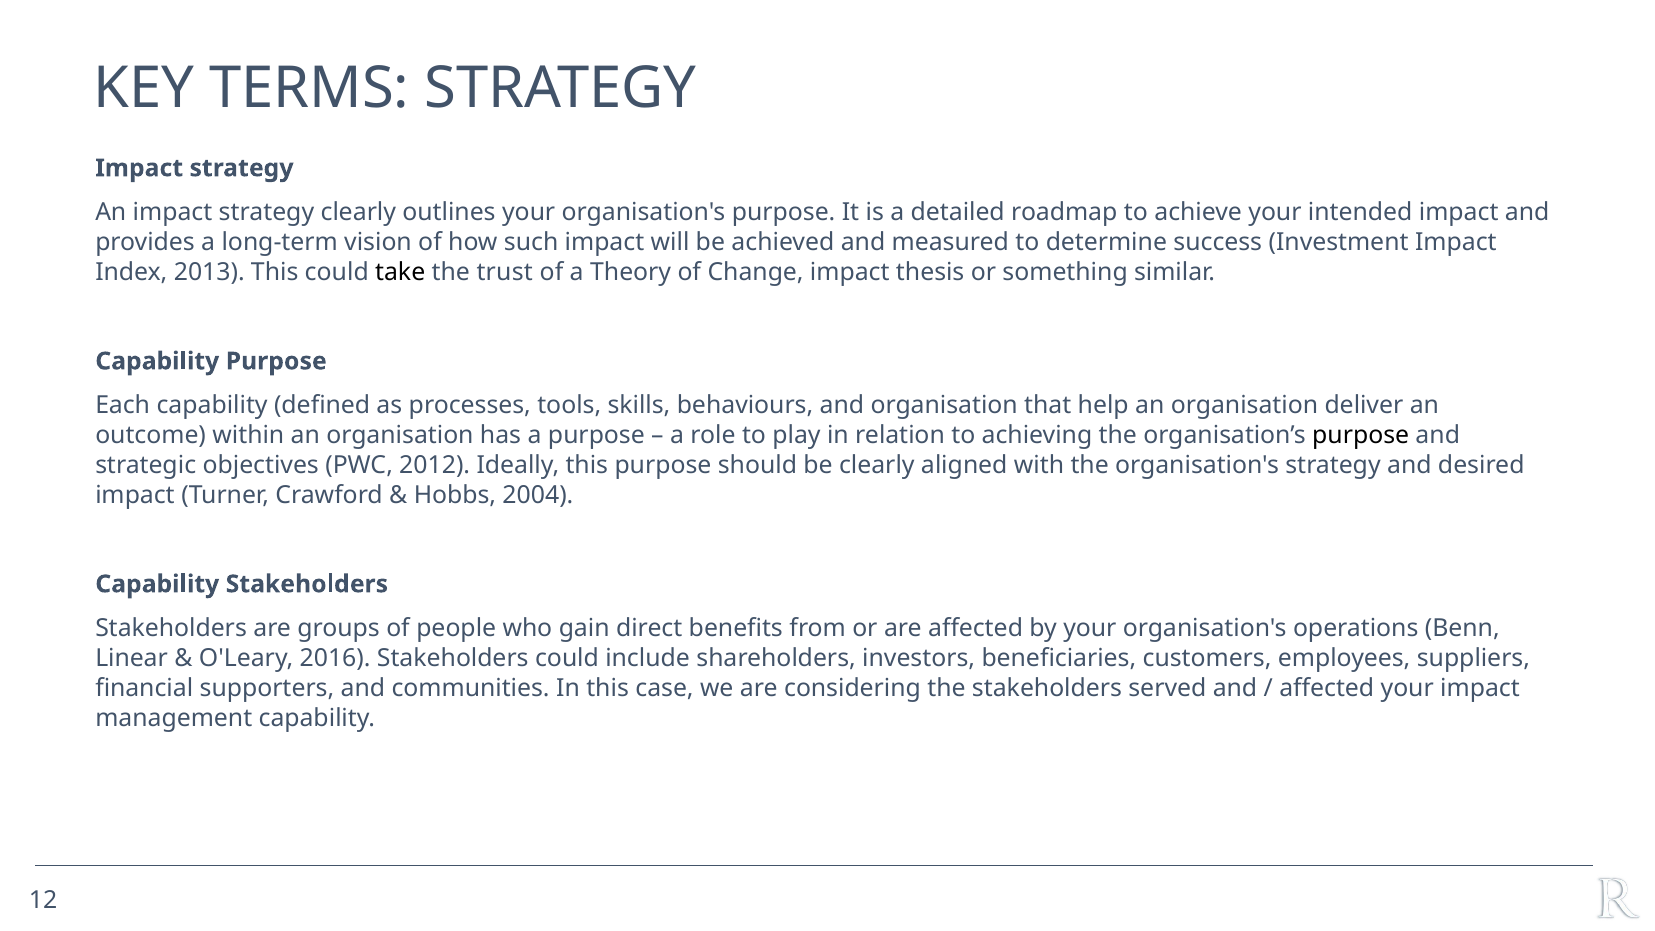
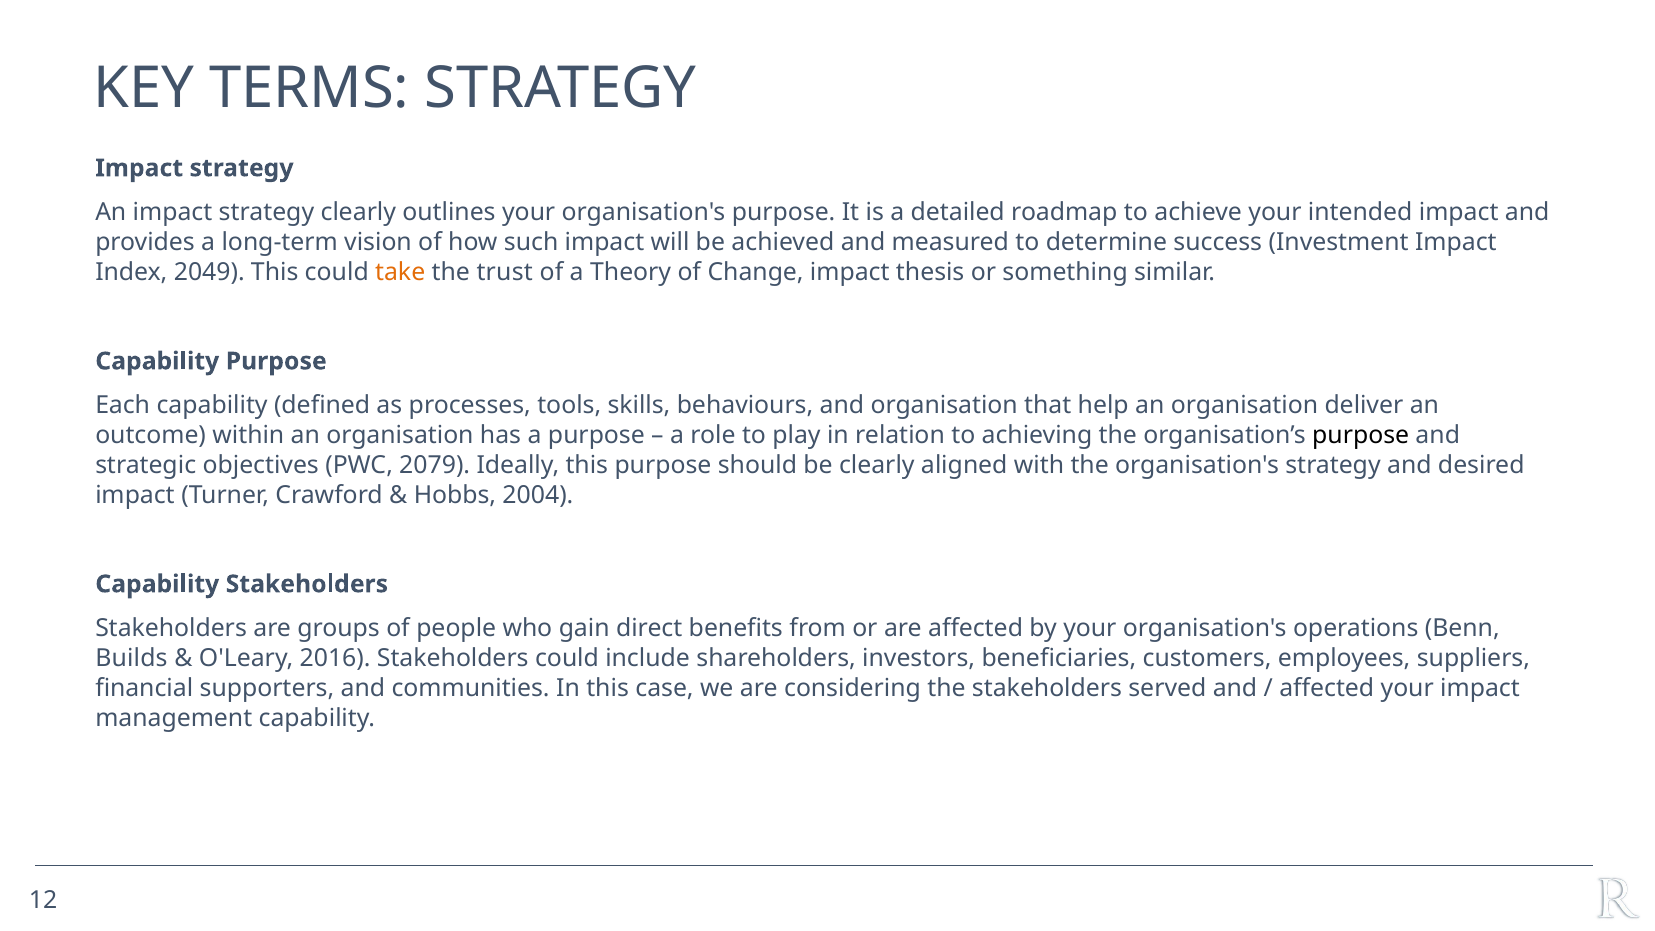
2013: 2013 -> 2049 (209, 272)
take colour: black -> orange (400, 272)
2012: 2012 -> 2079 (435, 465)
Linear: Linear -> Builds (131, 658)
